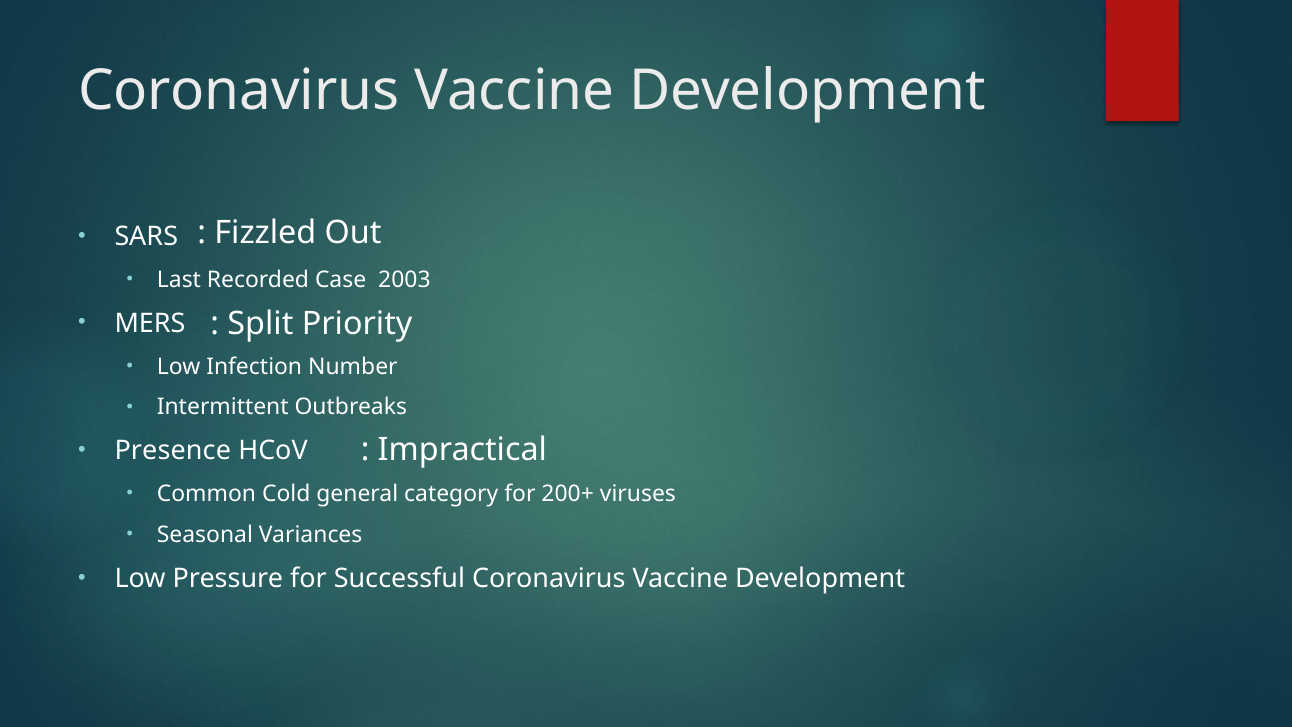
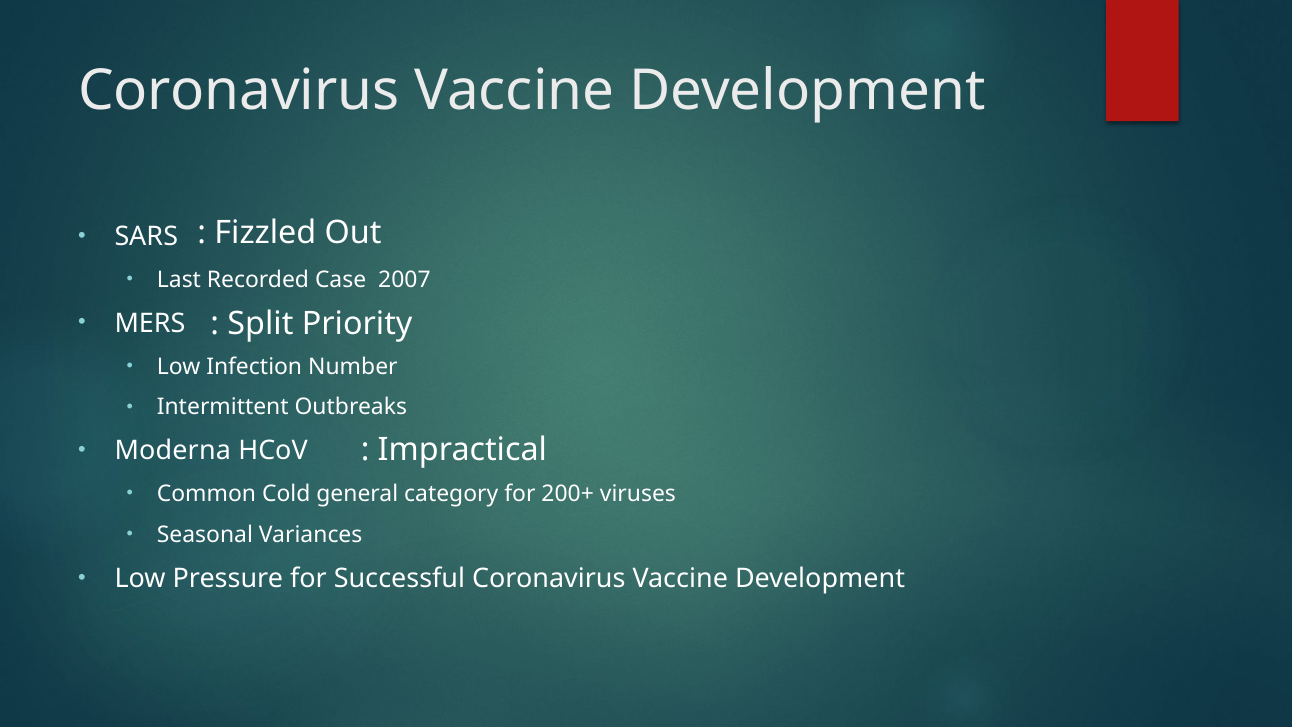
2003: 2003 -> 2007 (404, 280)
Presence: Presence -> Moderna (173, 451)
